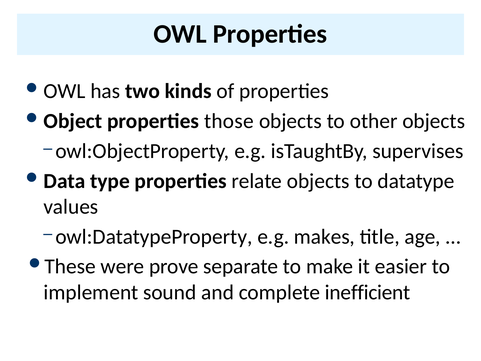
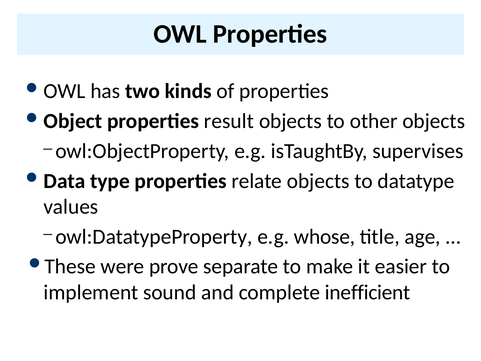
those: those -> result (229, 121)
makes: makes -> whose (325, 236)
